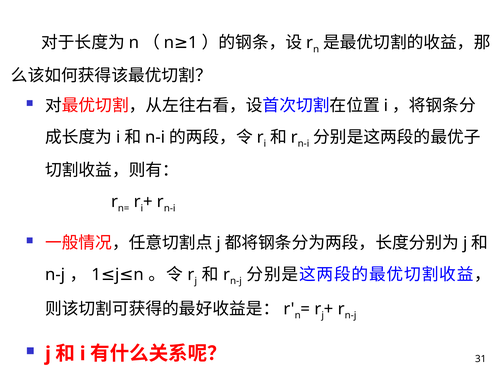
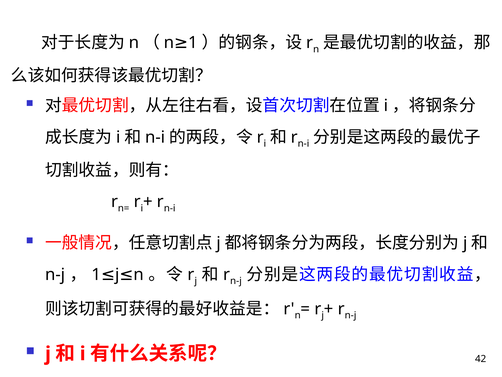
31: 31 -> 42 (481, 359)
